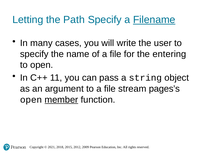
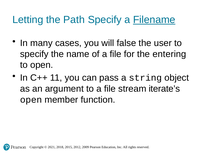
write: write -> false (126, 43)
pages’s: pages’s -> iterate’s (164, 89)
member underline: present -> none (61, 100)
